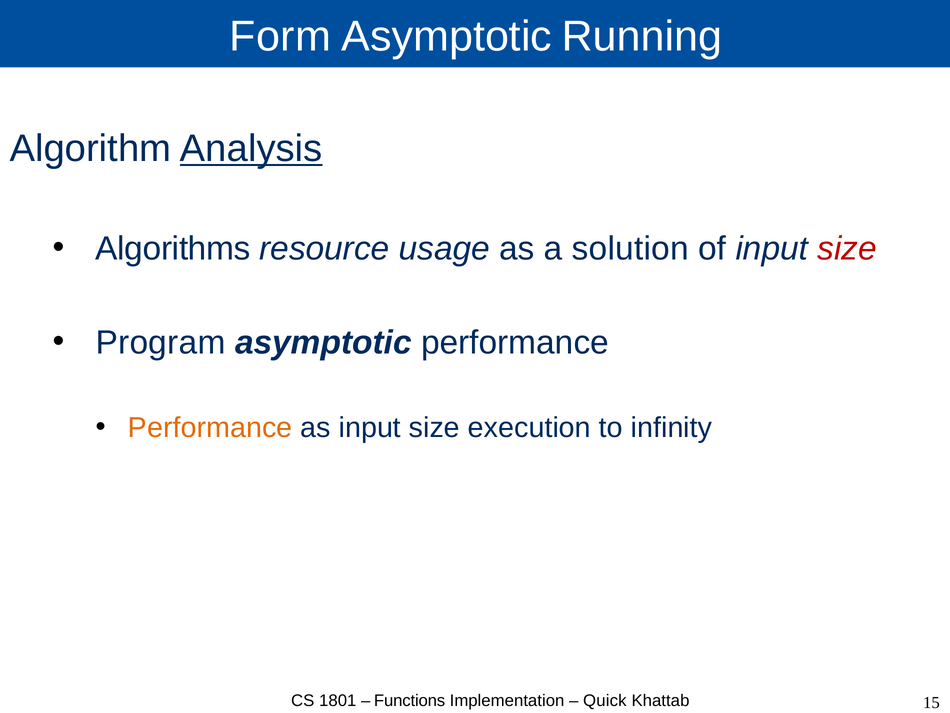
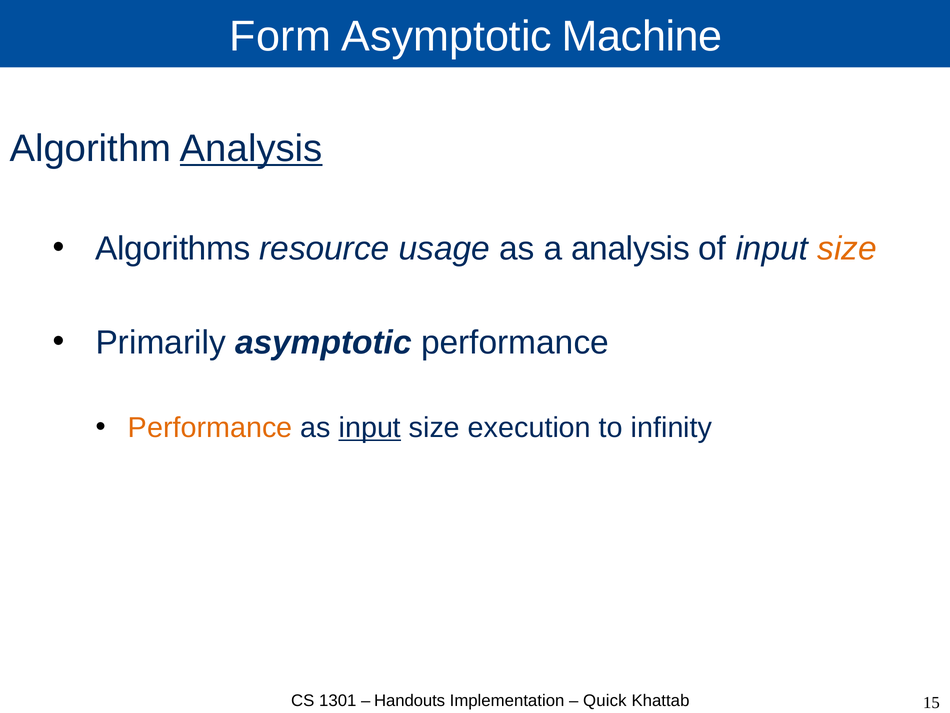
Running: Running -> Machine (642, 36)
a solution: solution -> analysis (630, 249)
size colour: red -> orange (847, 249)
Program: Program -> Primarily (161, 343)
input underline: none -> present (370, 428)
1801: 1801 -> 1301 (338, 701)
Functions: Functions -> Handouts (410, 701)
